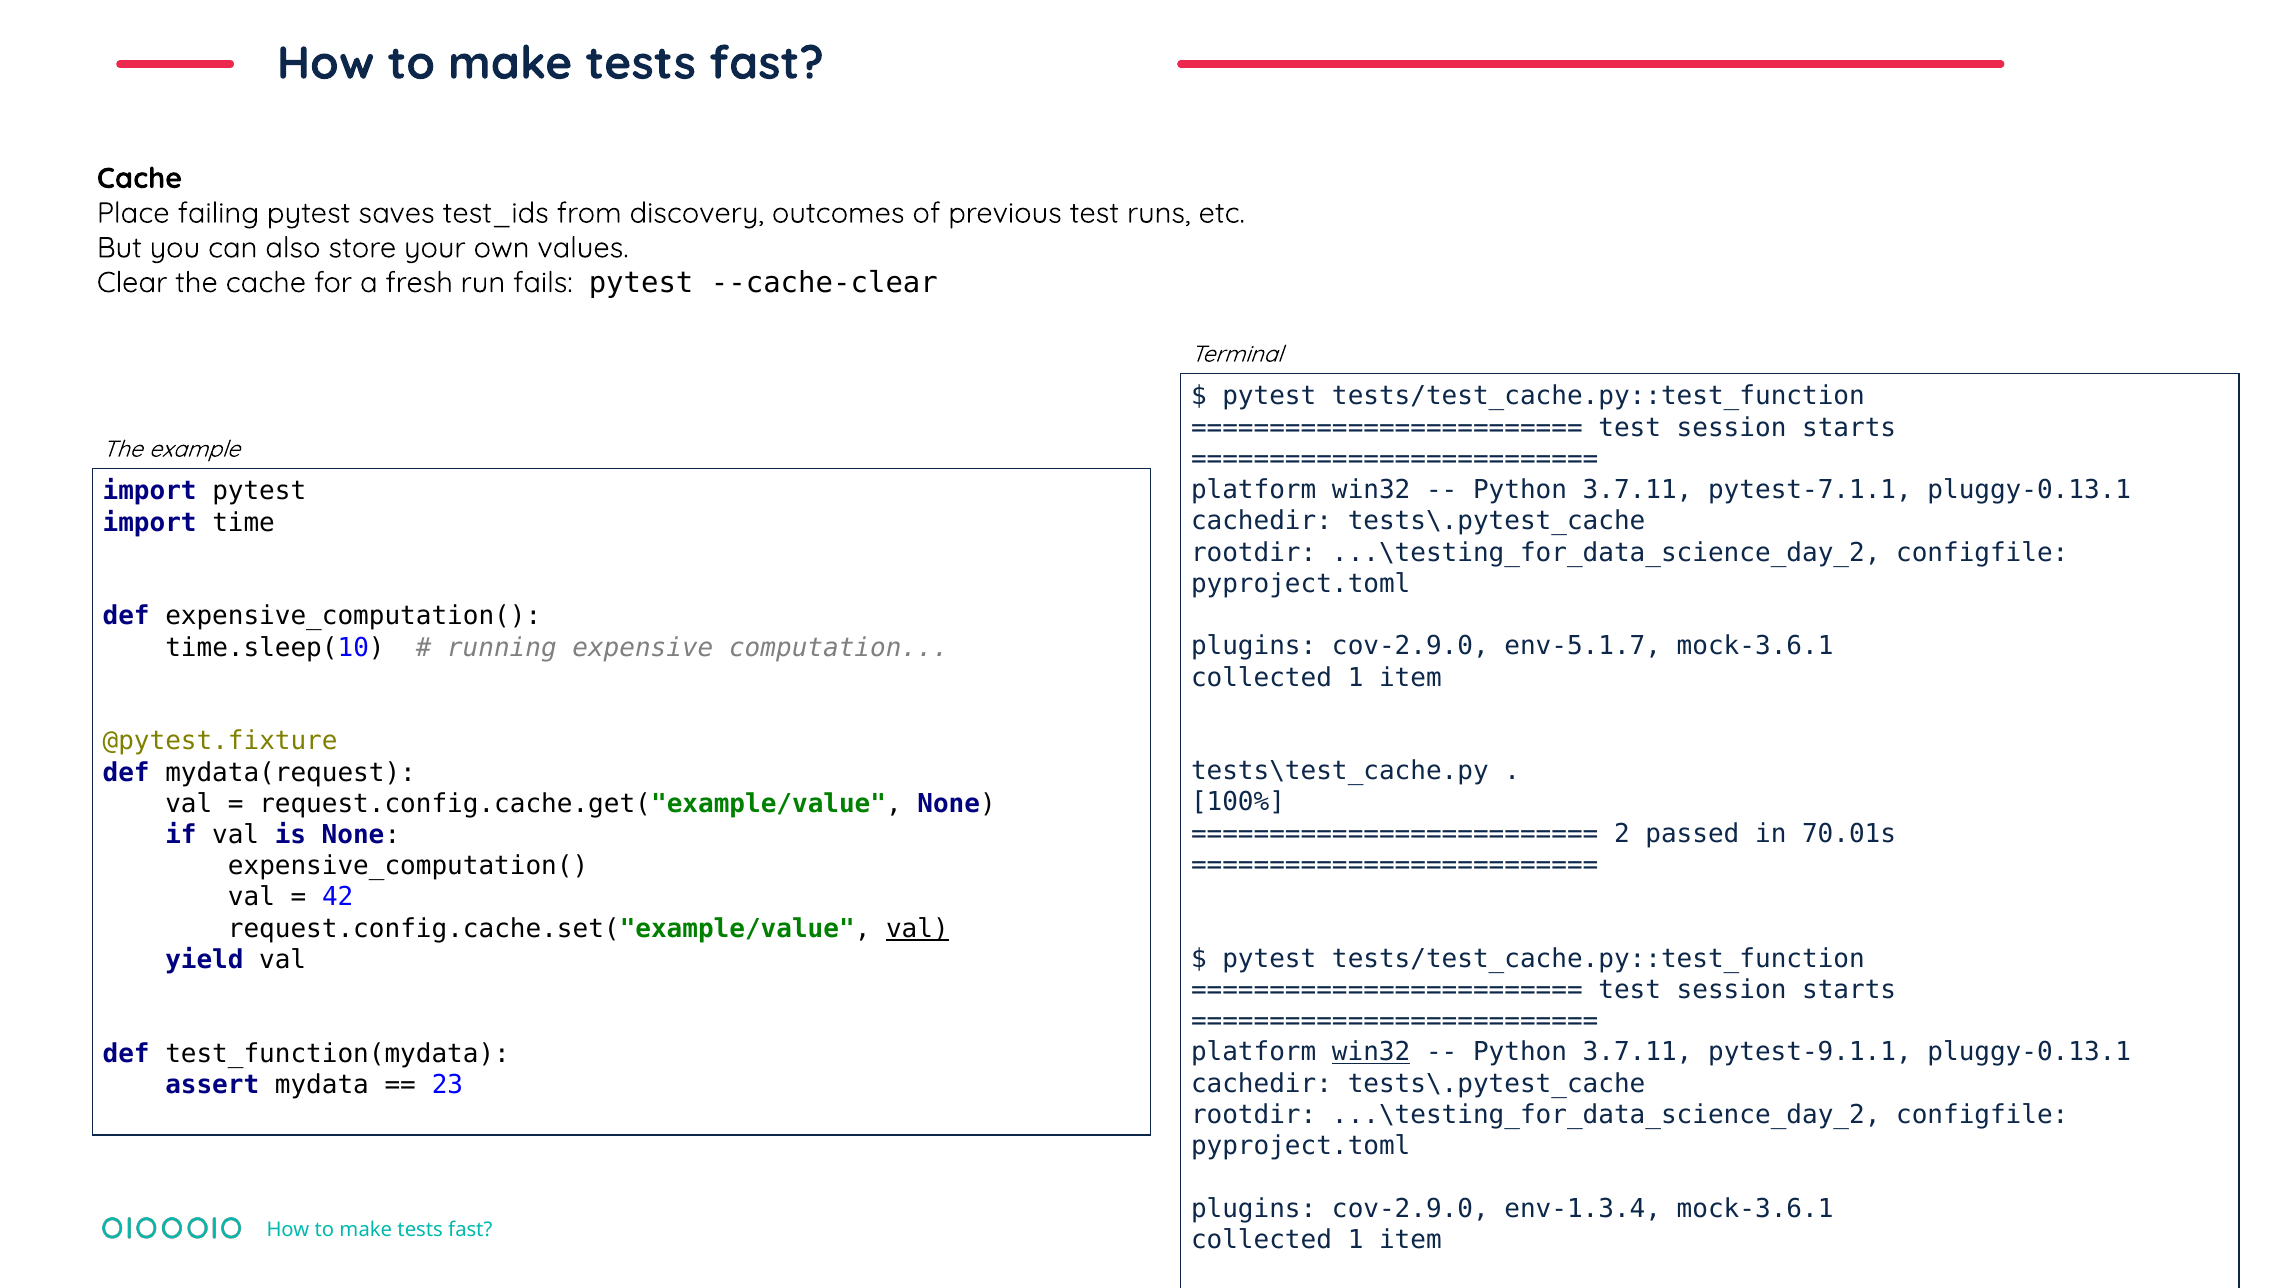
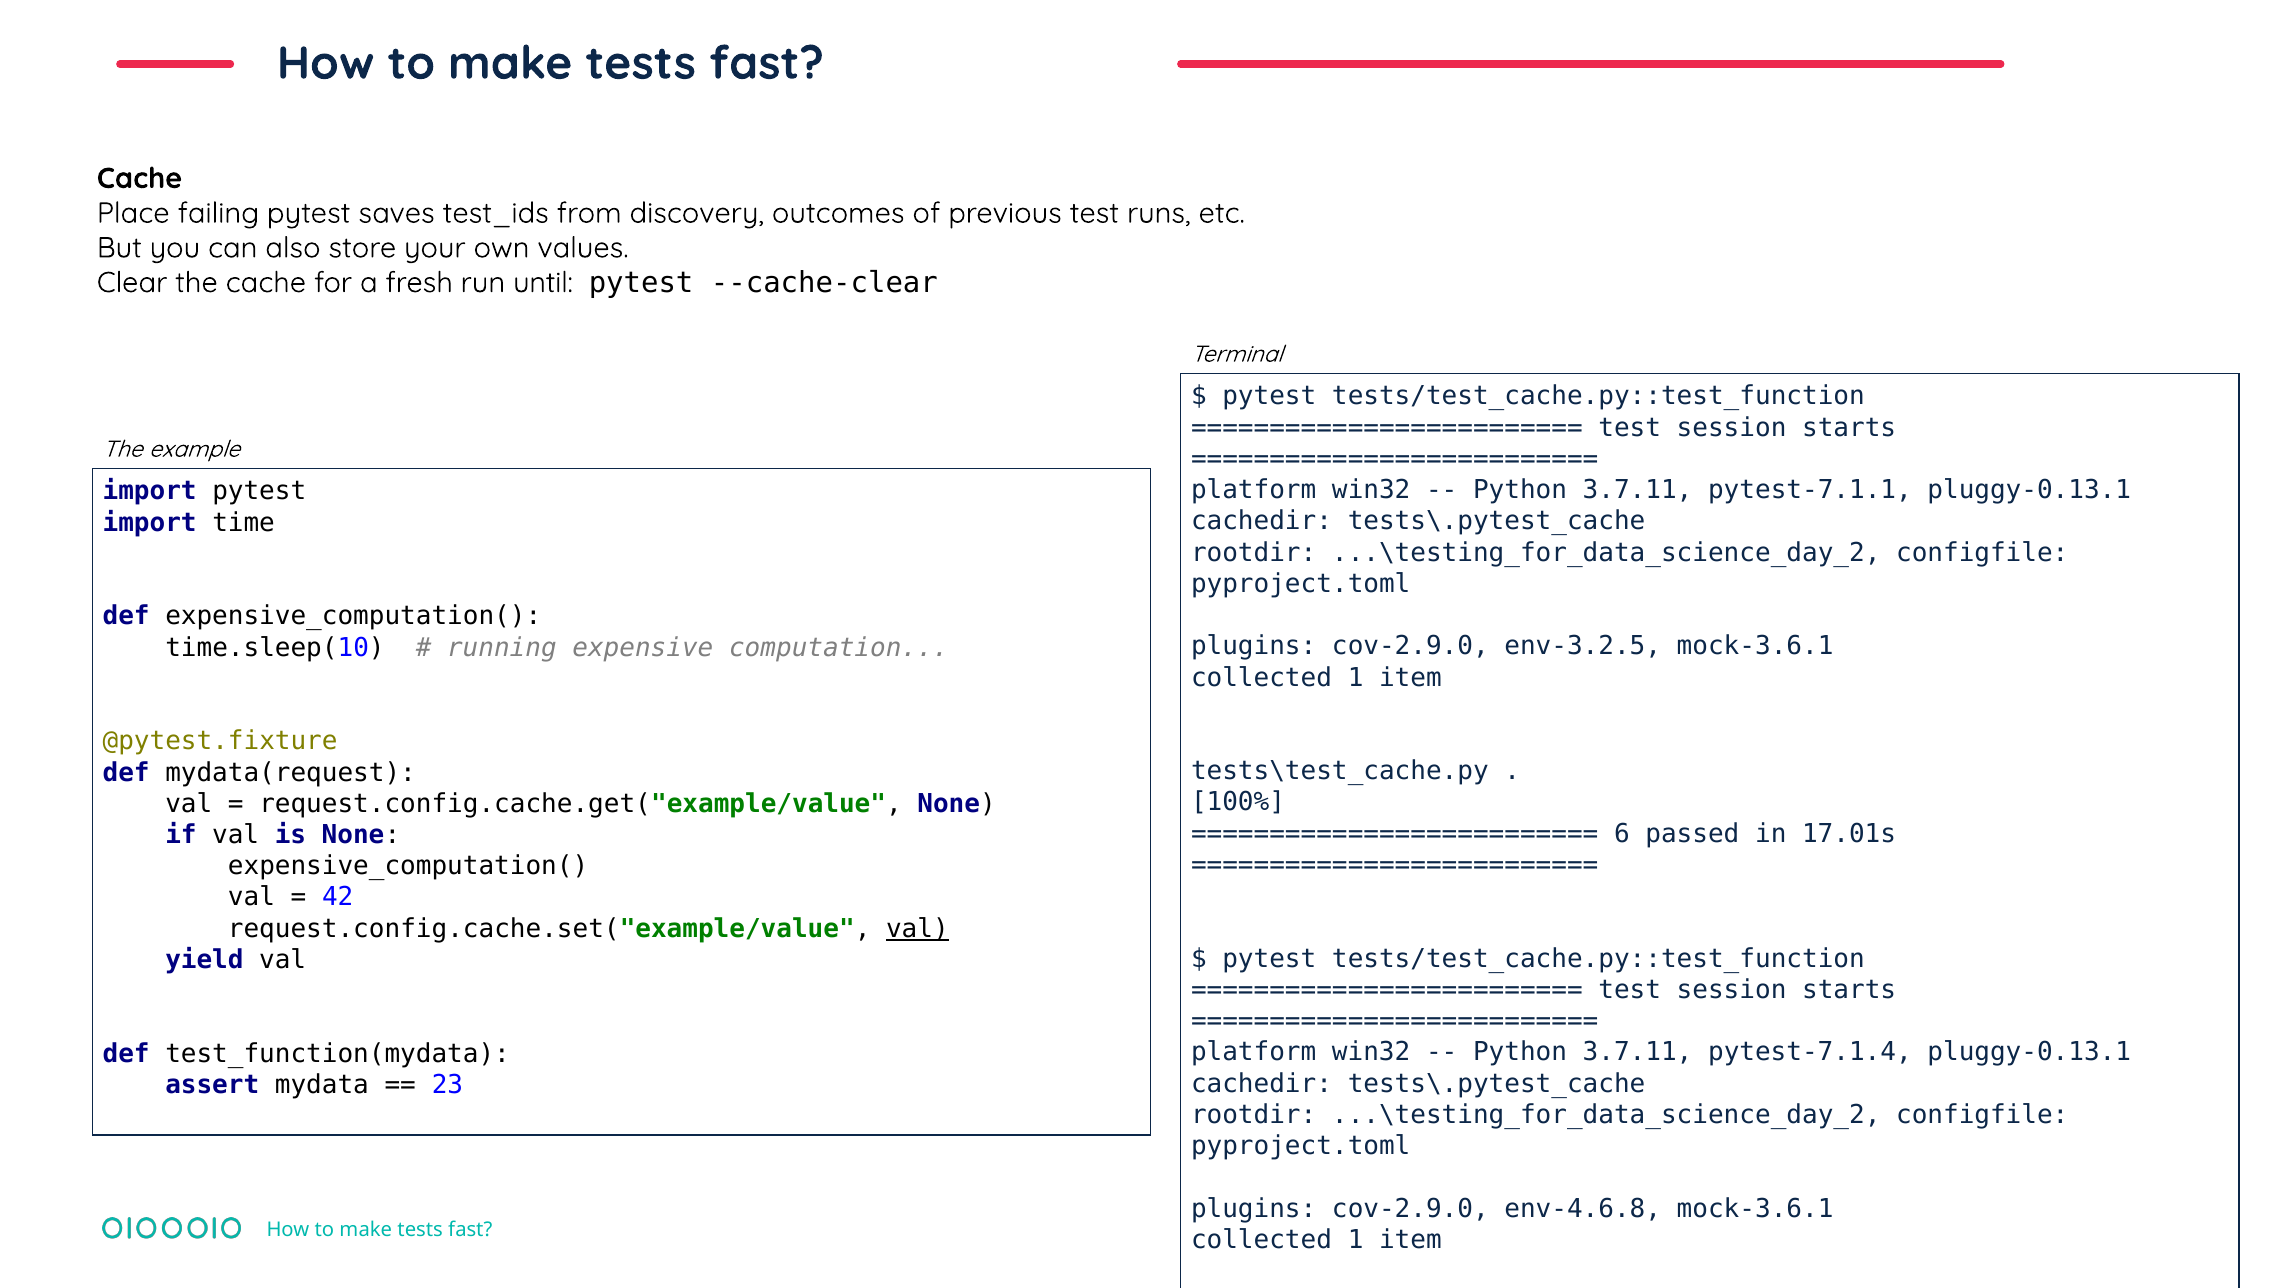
fails: fails -> until (543, 283)
env-5.1.7: env-5.1.7 -> env-3.2.5 (1583, 646)
2: 2 -> 6 (1622, 834)
70.01s: 70.01s -> 17.01s (1849, 834)
win32 underline: present -> none (1371, 1052)
pytest-9.1.1: pytest-9.1.1 -> pytest-7.1.4 (1810, 1052)
env-1.3.4: env-1.3.4 -> env-4.6.8 (1583, 1209)
